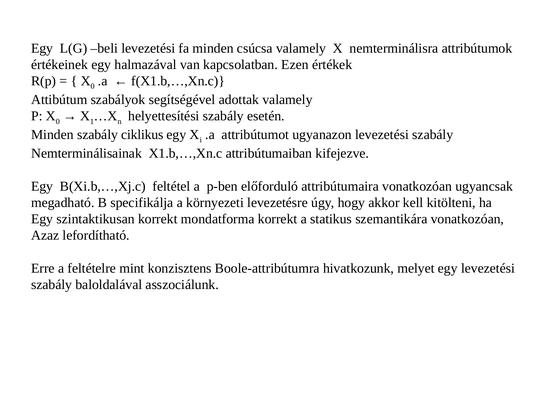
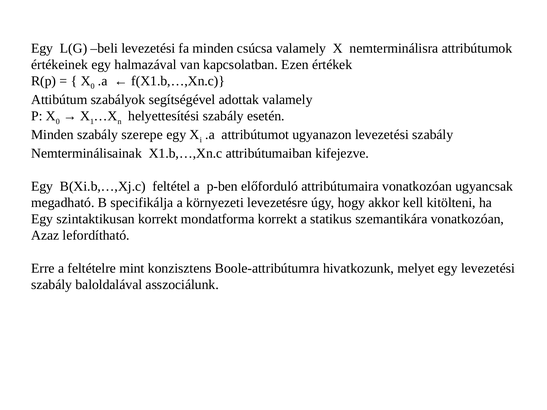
ciklikus: ciklikus -> szerepe (142, 135)
